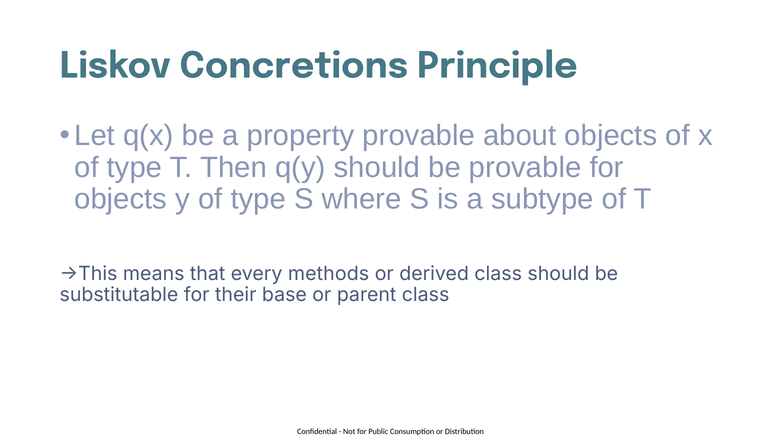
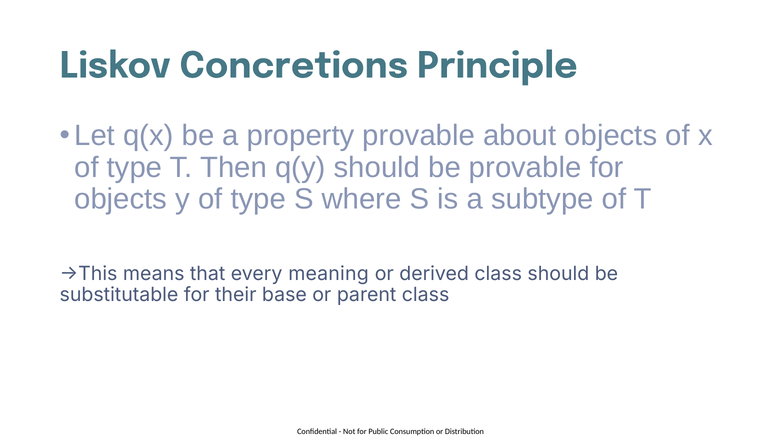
methods: methods -> meaning (329, 273)
